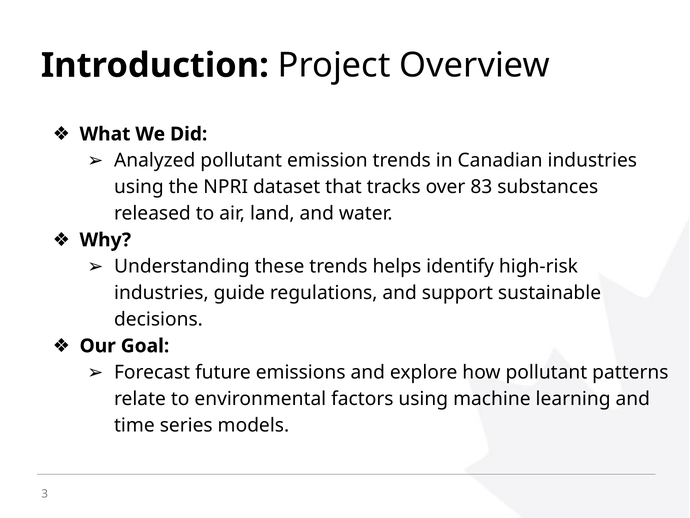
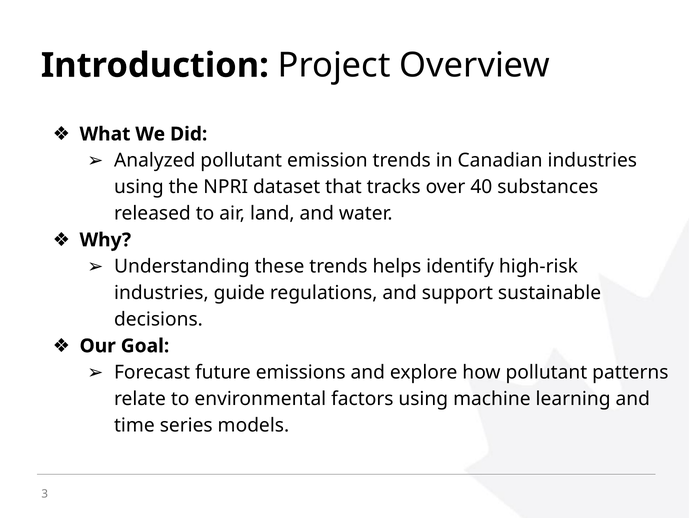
83: 83 -> 40 (481, 187)
